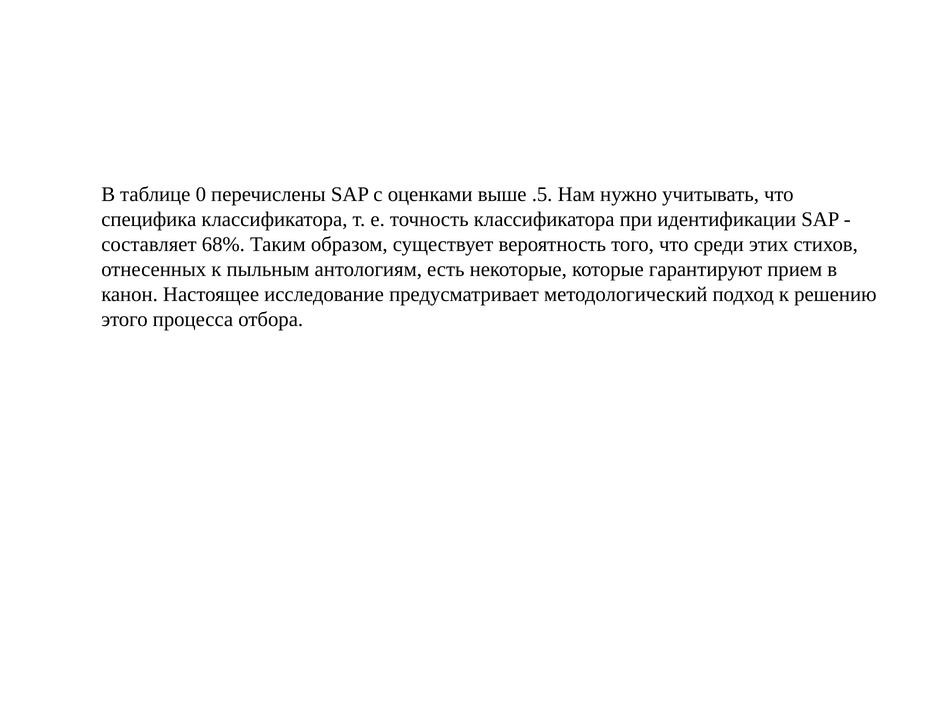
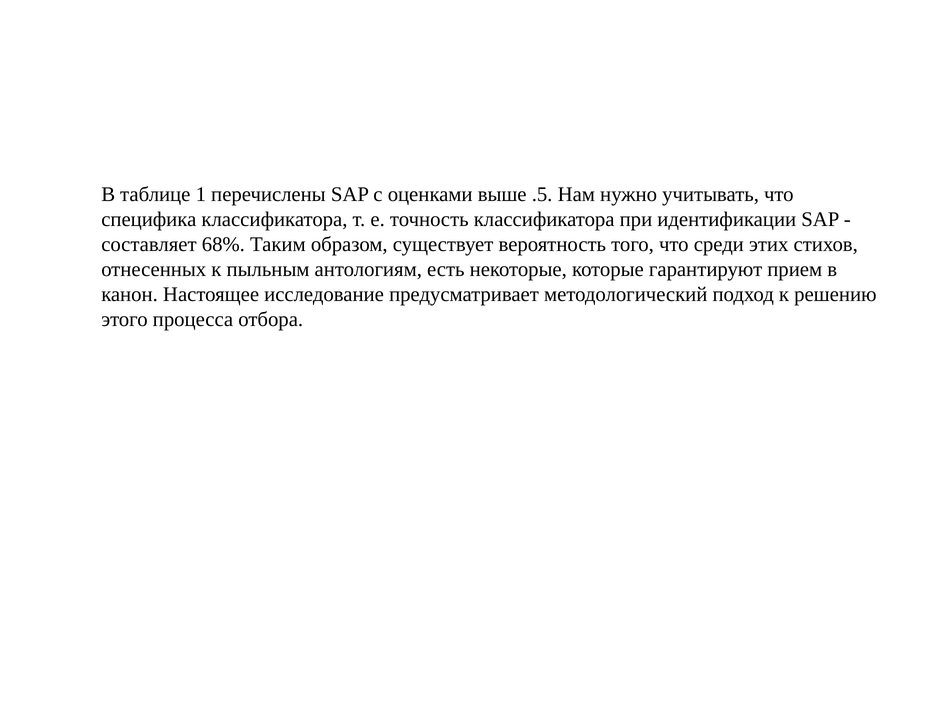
0: 0 -> 1 (201, 195)
